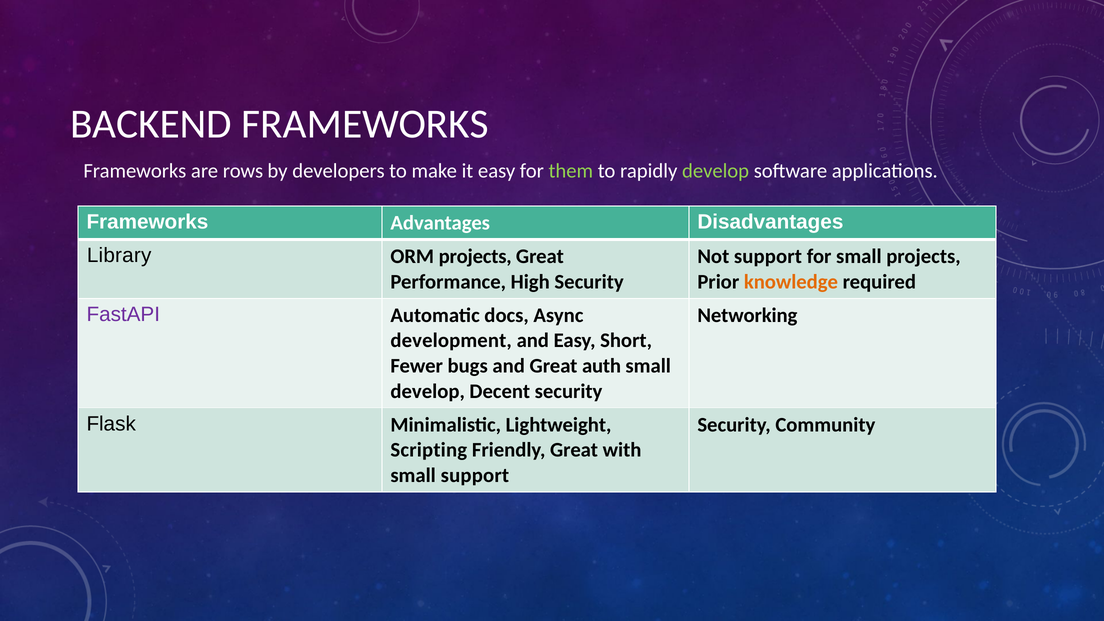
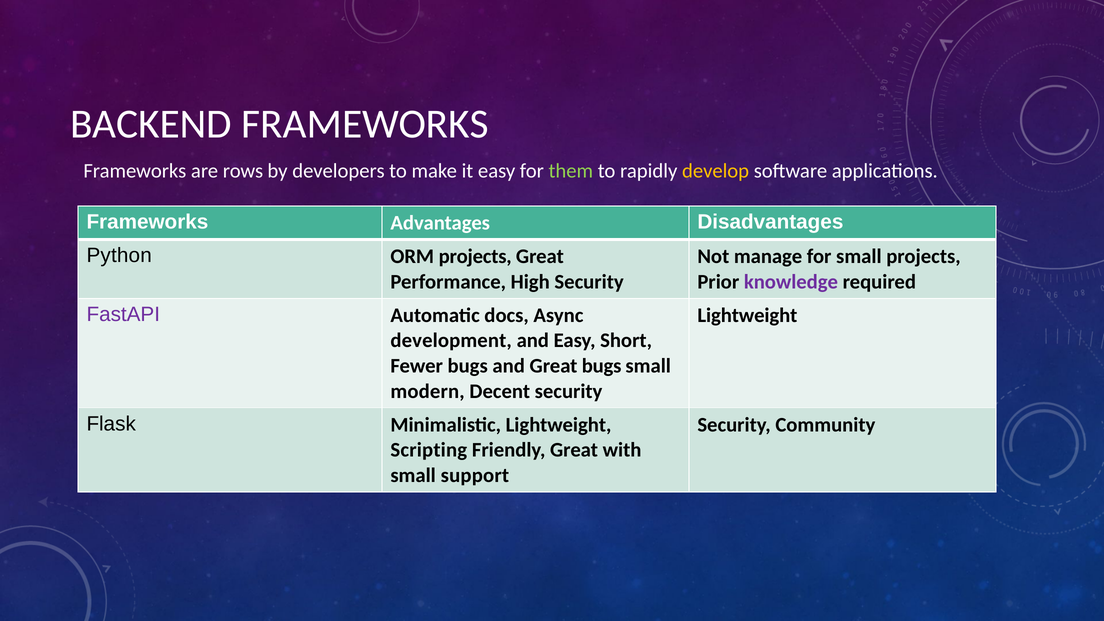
develop colour: light green -> yellow (716, 171)
Library: Library -> Python (119, 256)
Not support: support -> manage (768, 257)
knowledge colour: orange -> purple (791, 282)
Networking: Networking -> Lightweight (747, 315)
Great auth: auth -> bugs (602, 366)
develop: develop -> modern (428, 391)
